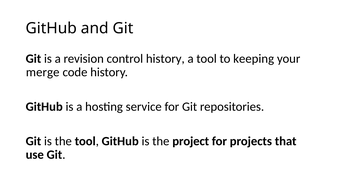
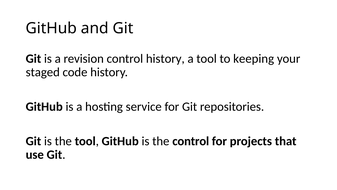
merge: merge -> staged (43, 72)
the project: project -> control (191, 141)
